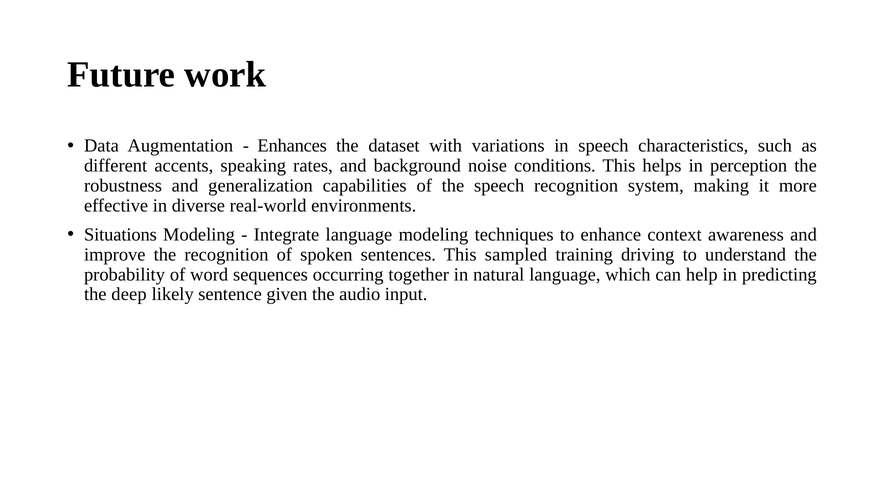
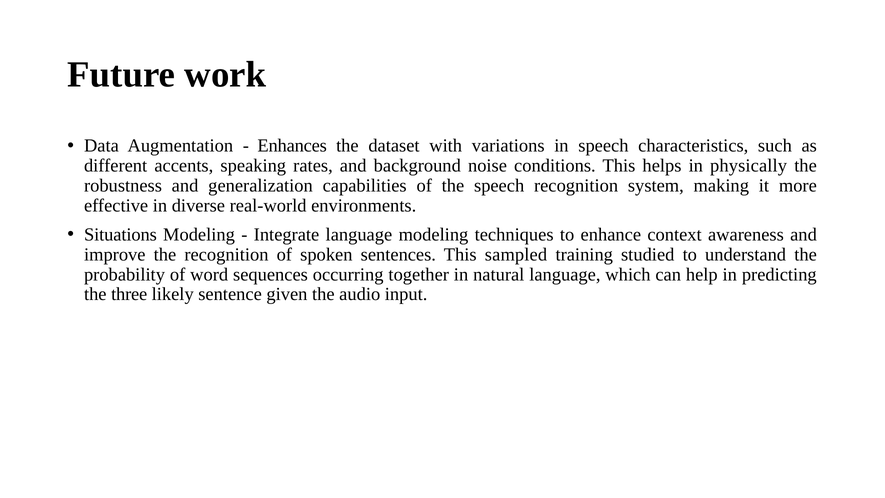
perception: perception -> physically (749, 166)
driving: driving -> studied (648, 254)
deep: deep -> three (129, 294)
